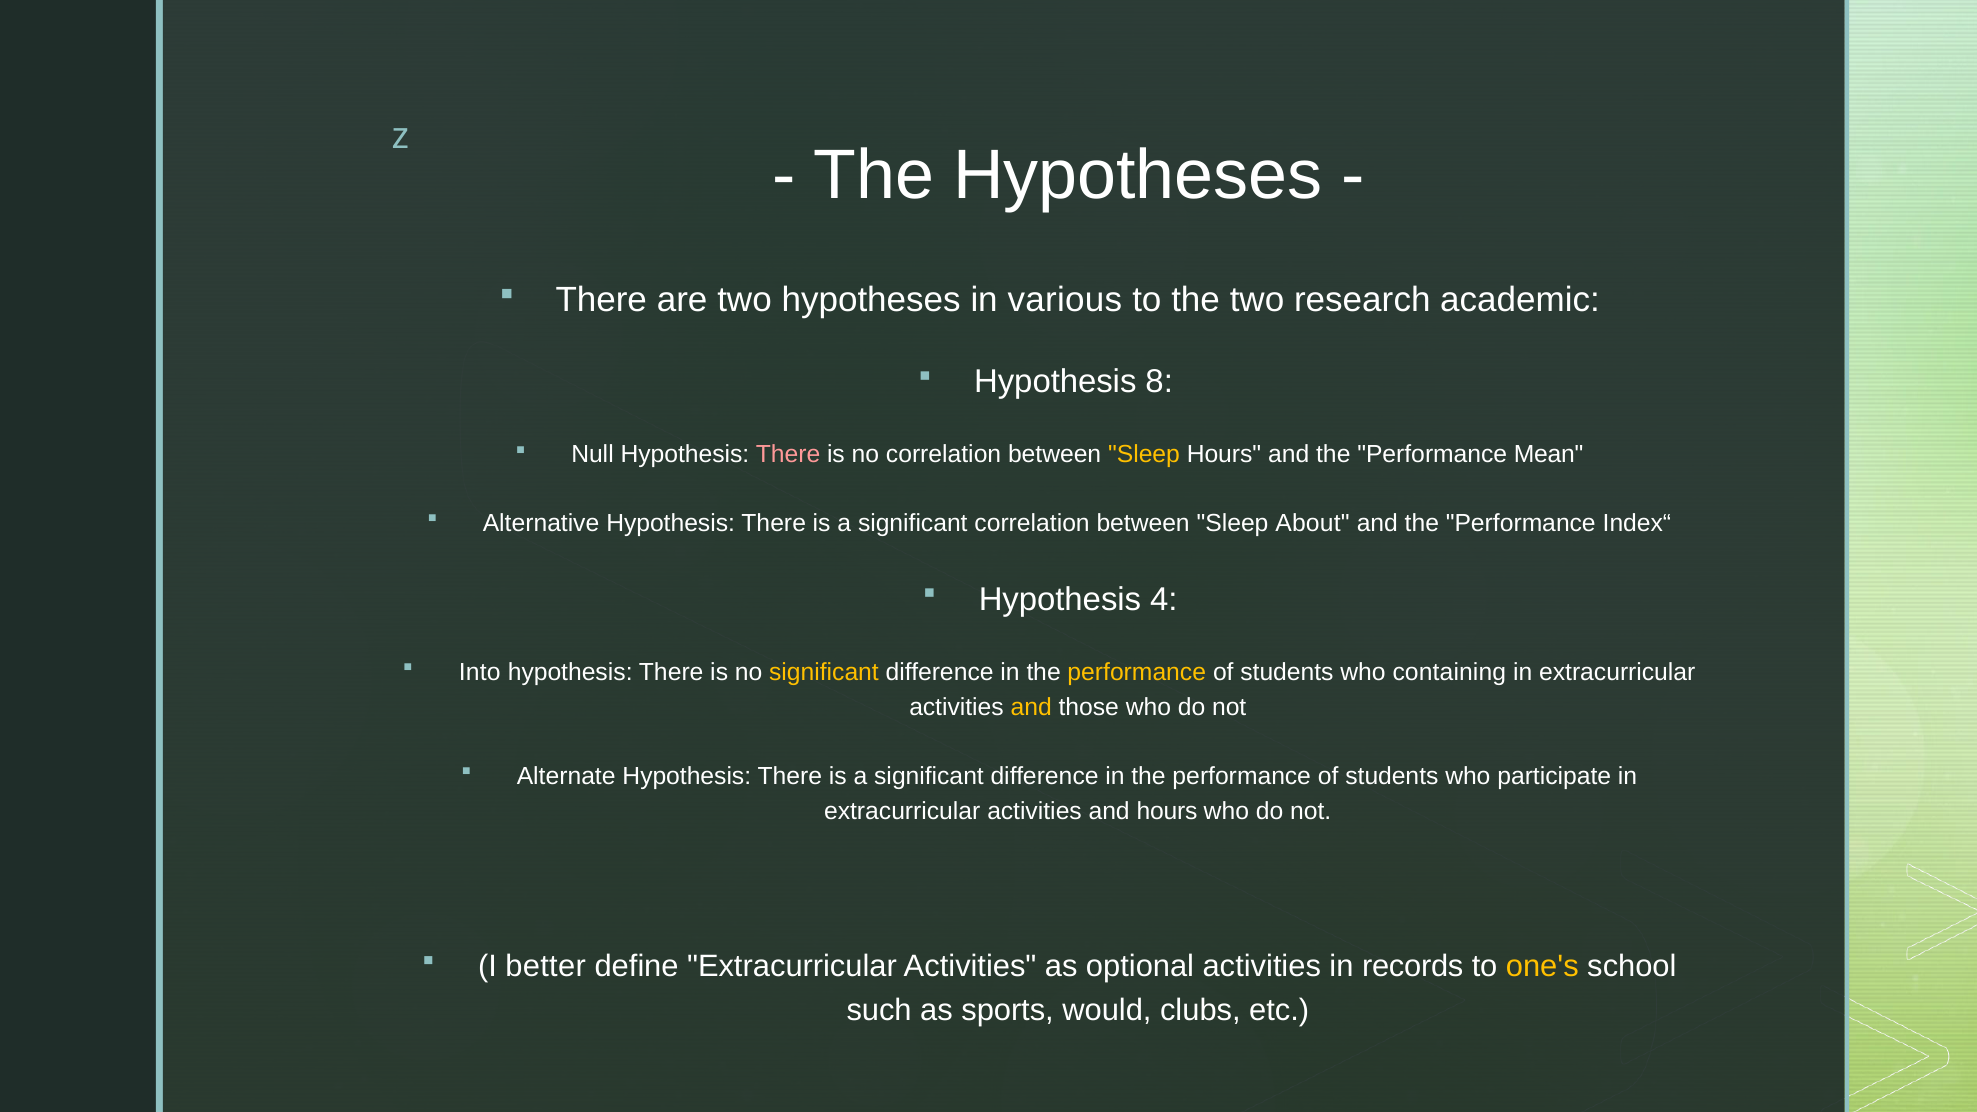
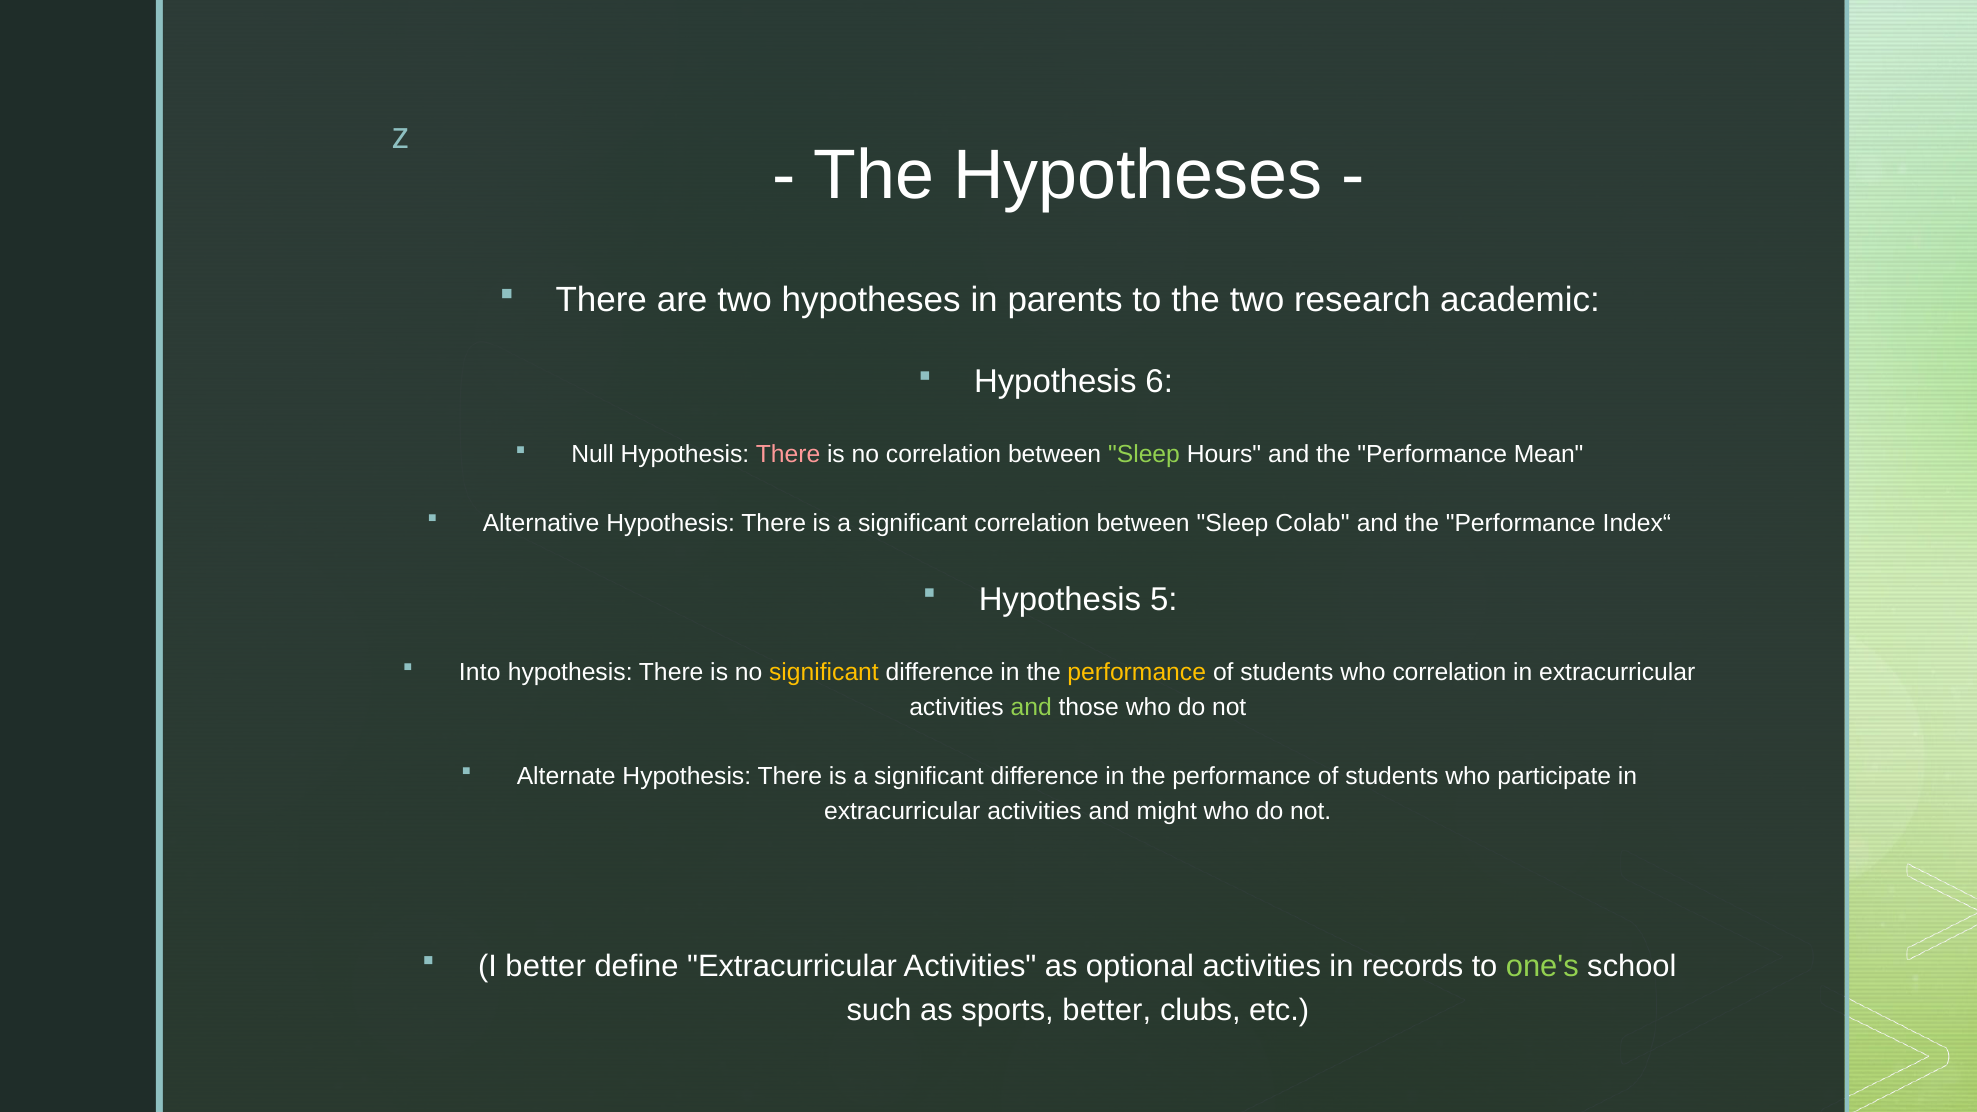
various: various -> parents (1065, 300)
8: 8 -> 6 (1159, 382)
Sleep colour: yellow -> light green (1144, 455)
About: About -> Colab (1312, 523)
4: 4 -> 5 (1164, 599)
who containing: containing -> correlation (1449, 672)
and colour: yellow -> light green (1031, 708)
and hours: hours -> might (1167, 812)
one's colour: yellow -> light green (1542, 966)
sports would: would -> better (1107, 1011)
